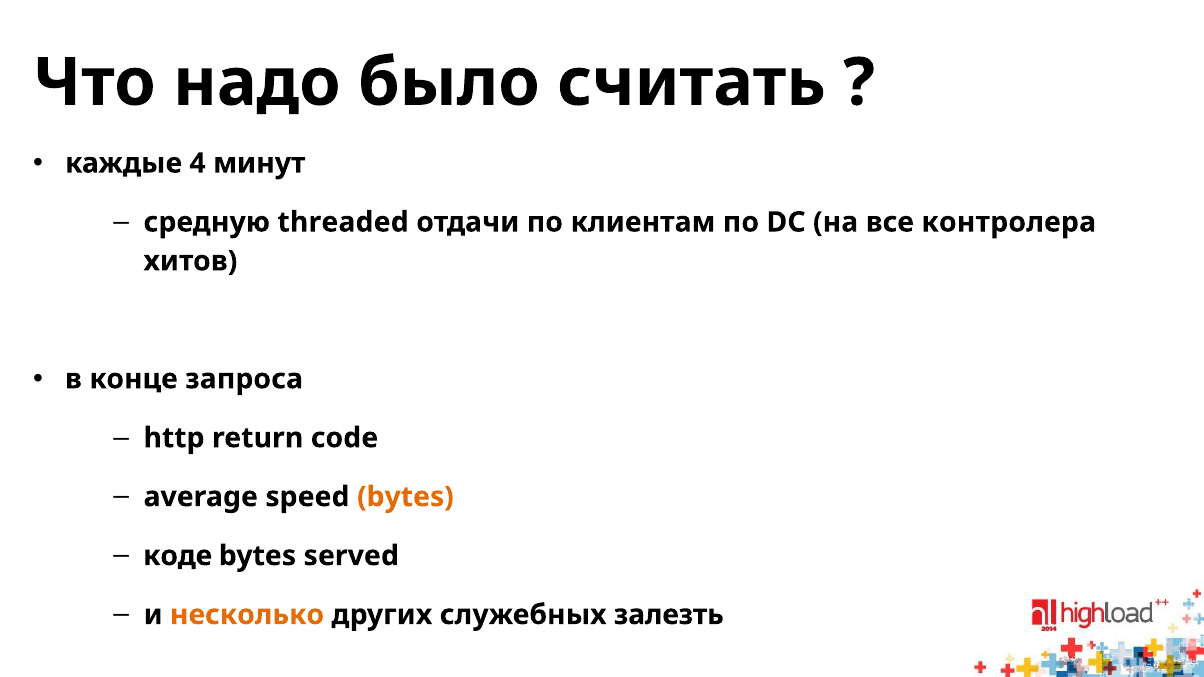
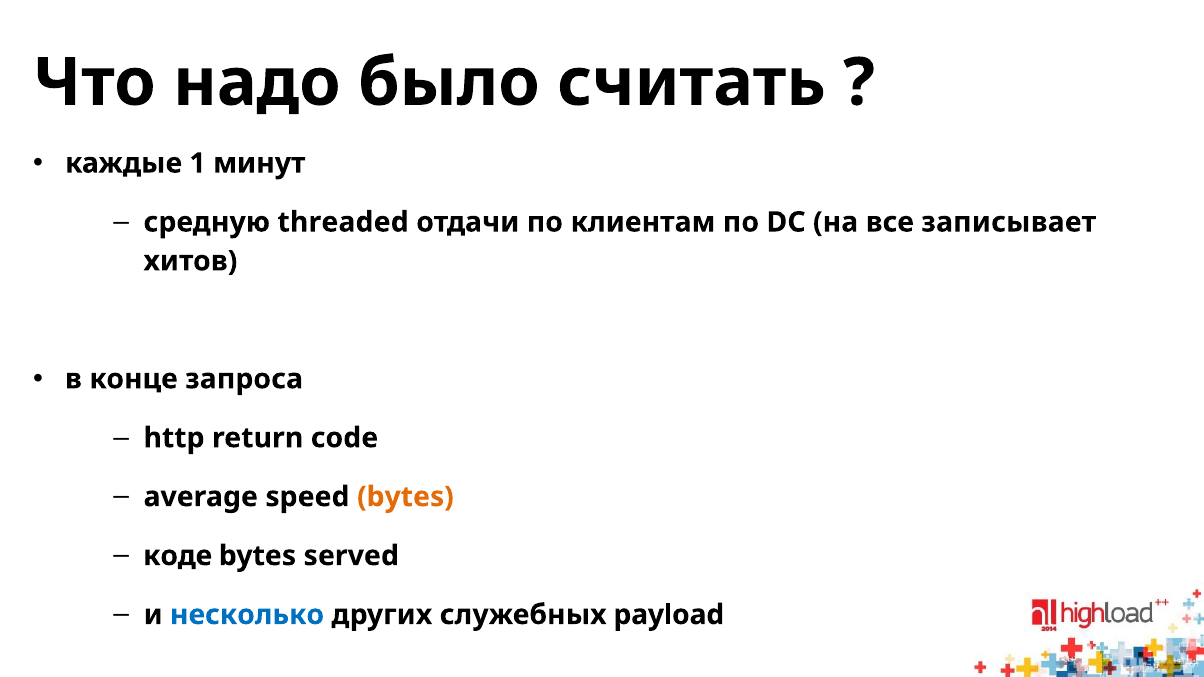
4: 4 -> 1 (198, 163)
контролера: контролера -> записывает (1009, 222)
несколько colour: orange -> blue (247, 615)
залезть: залезть -> payload (669, 615)
